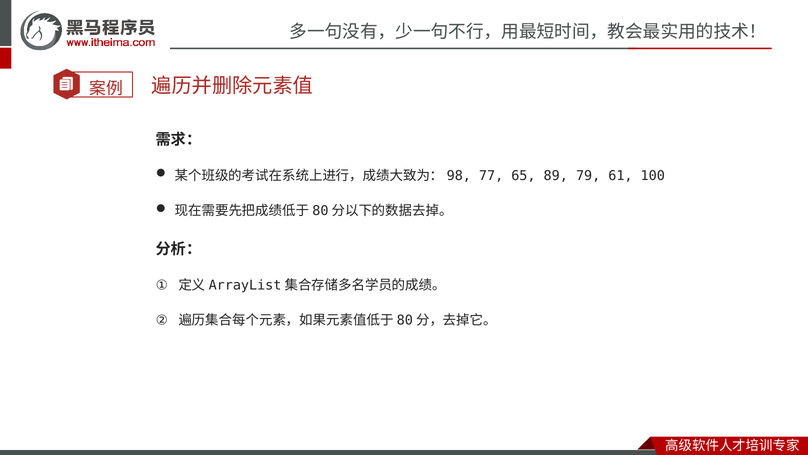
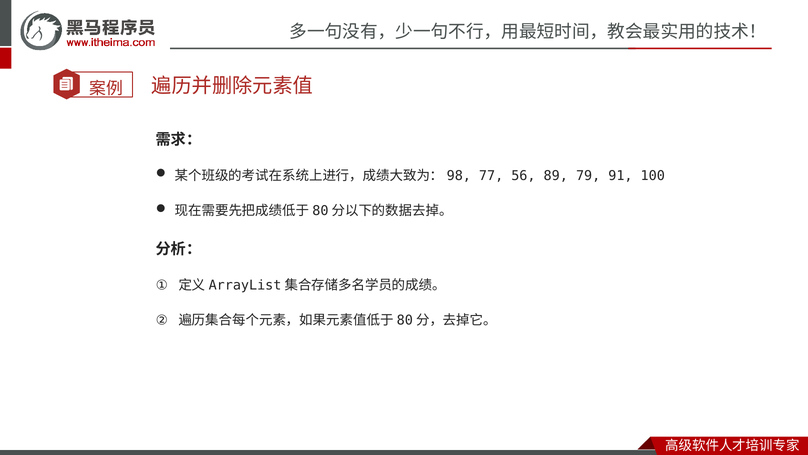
65: 65 -> 56 (523, 176)
61: 61 -> 91 (620, 176)
